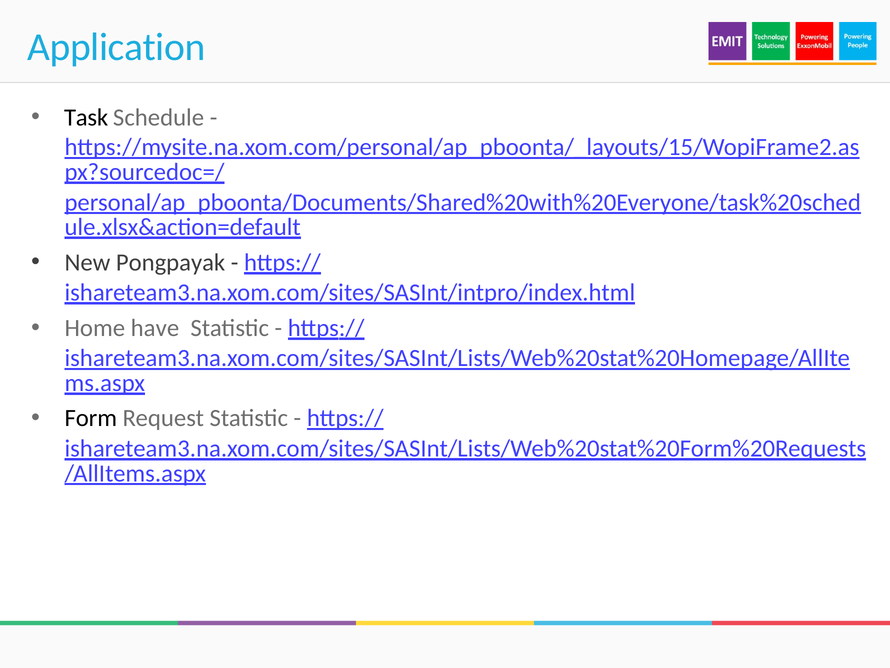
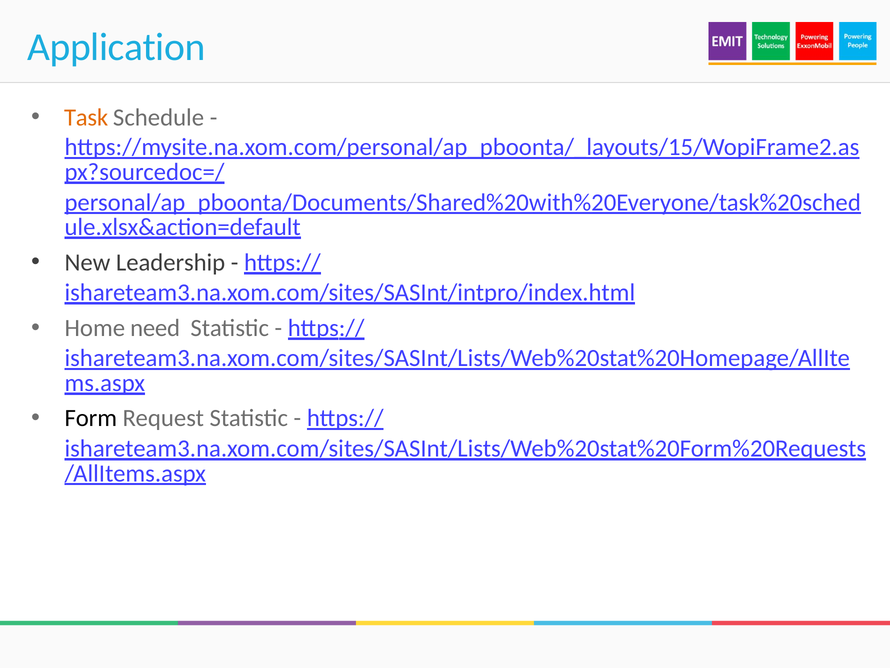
Task colour: black -> orange (86, 117)
Pongpayak: Pongpayak -> Leadership (171, 262)
have: have -> need (155, 328)
